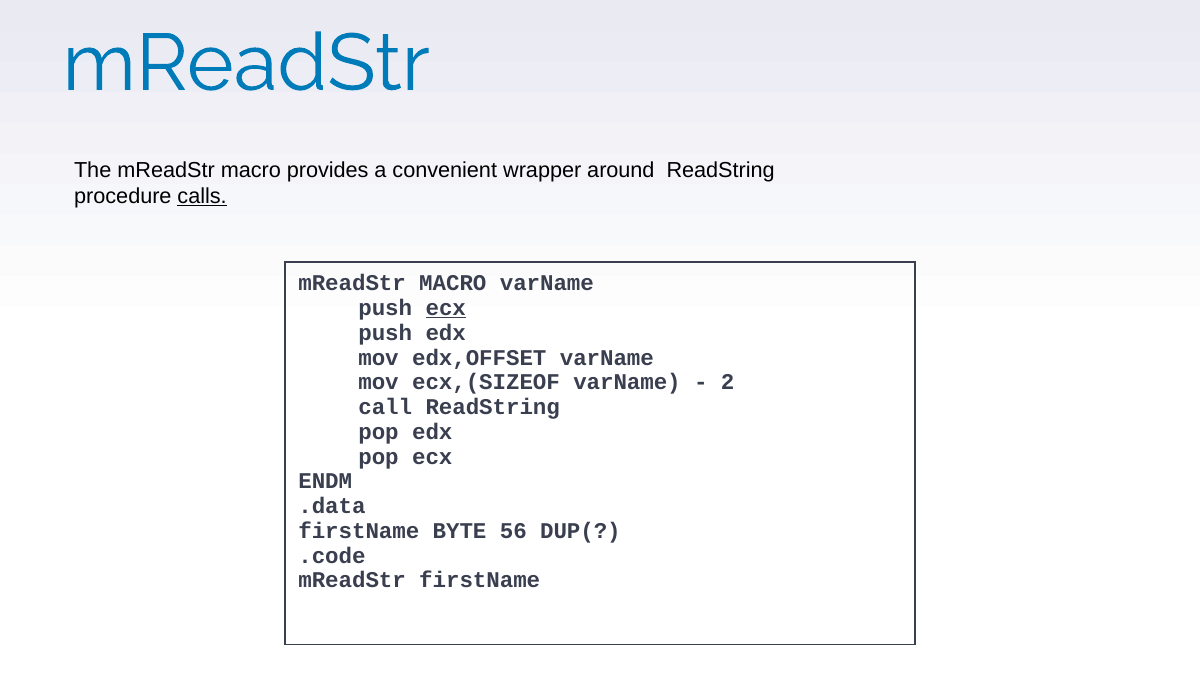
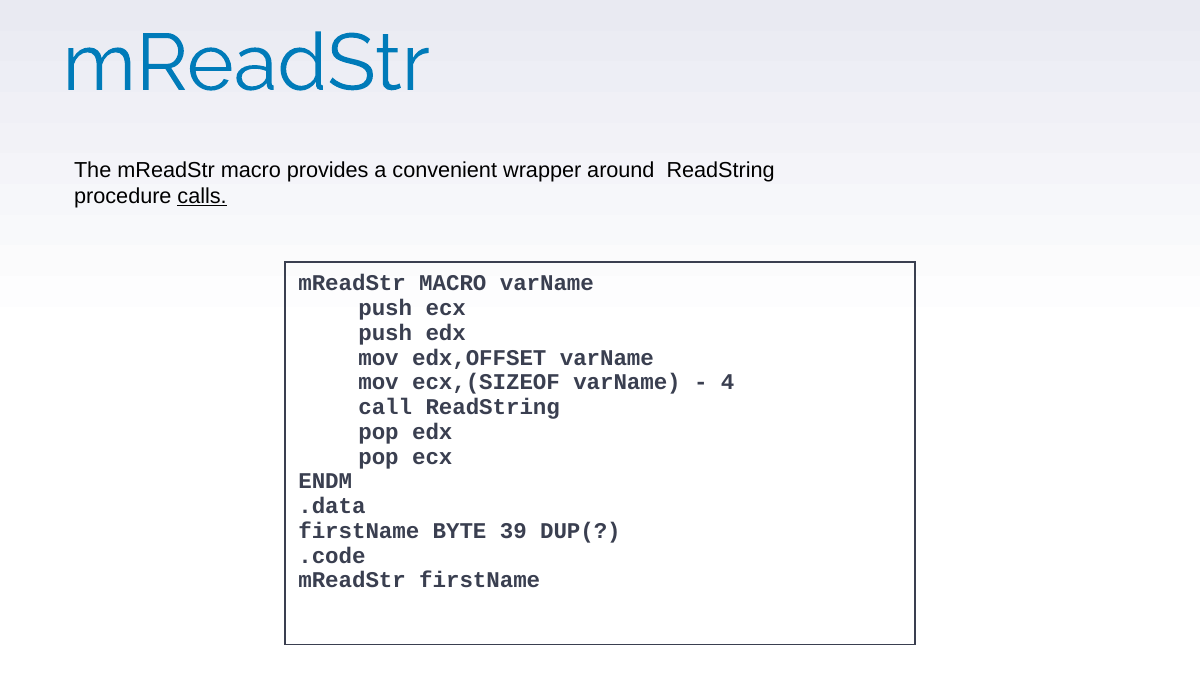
ecx underline: present -> none (446, 308)
2: 2 -> 4 (728, 382)
56: 56 -> 39 (513, 531)
